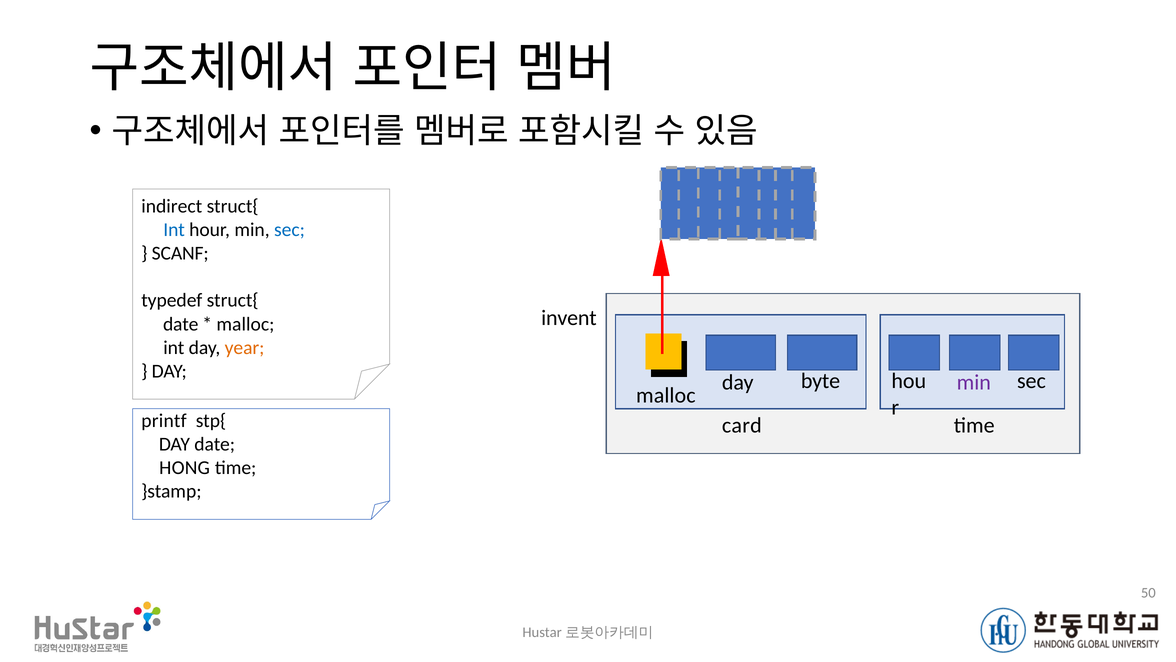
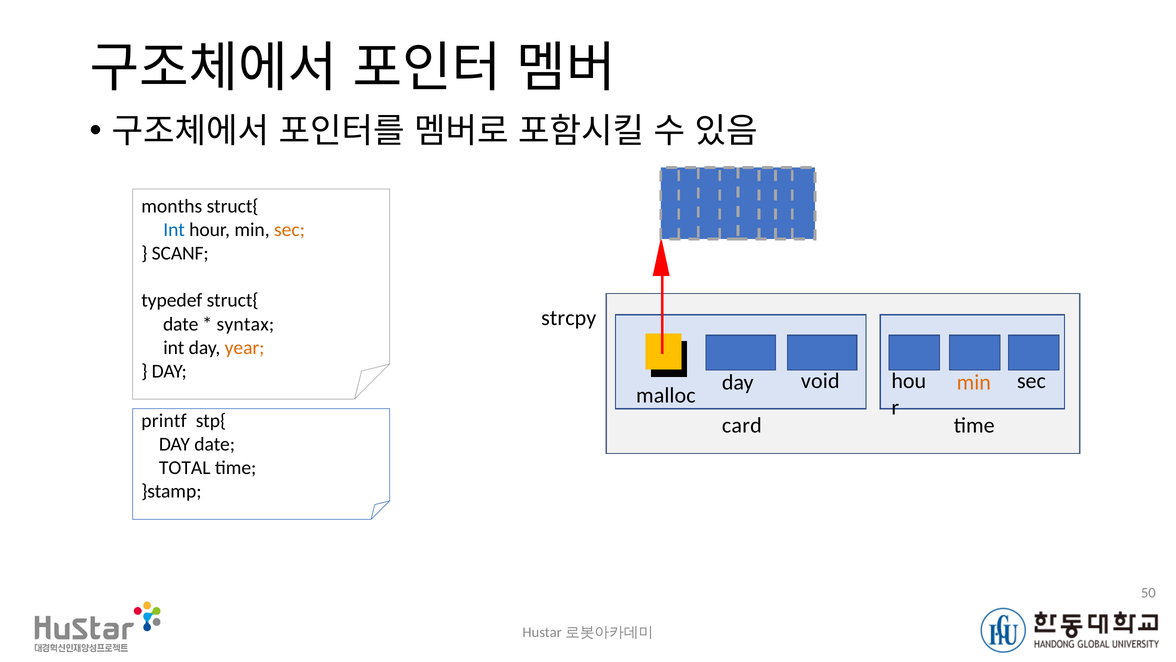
indirect: indirect -> months (172, 206)
sec colour: blue -> orange (289, 230)
invent: invent -> strcpy (569, 317)
malloc: malloc -> syntax (245, 324)
byte: byte -> void (820, 381)
min colour: purple -> orange (974, 382)
HONG: HONG -> TOTAL (185, 468)
